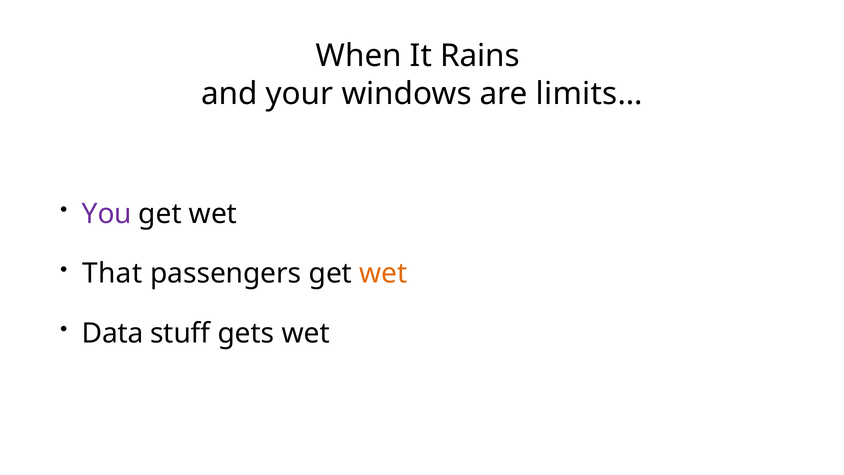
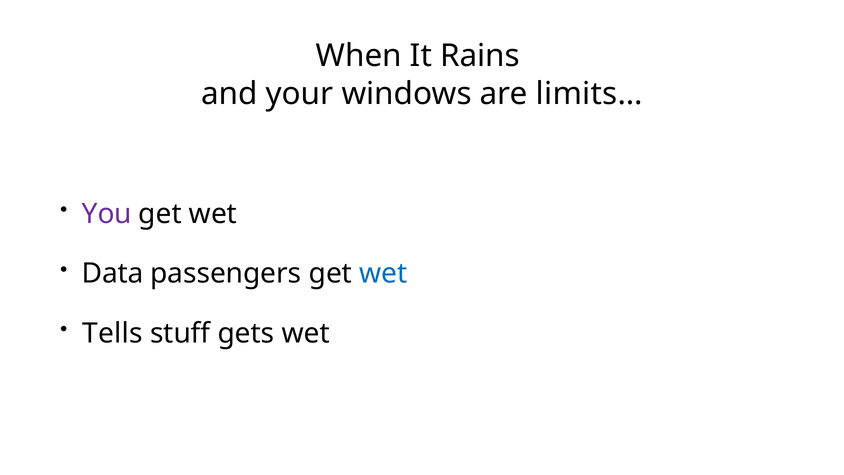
That: That -> Data (113, 273)
wet colour: orange -> blue (383, 273)
Data: Data -> Tells (112, 333)
